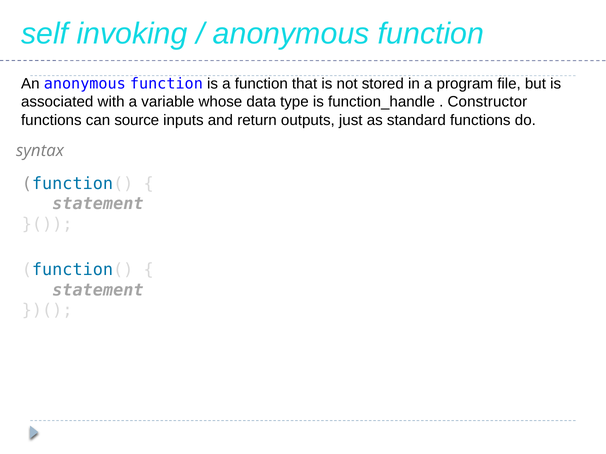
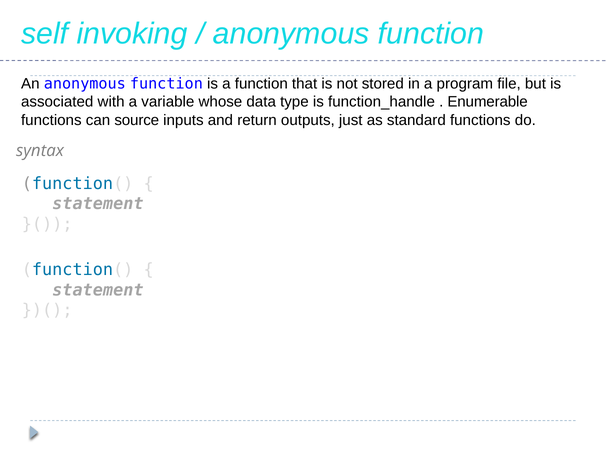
Constructor: Constructor -> Enumerable (488, 102)
